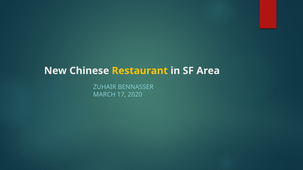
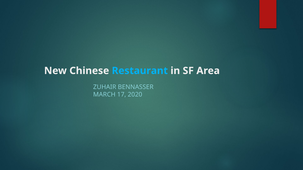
Restaurant colour: yellow -> light blue (140, 71)
